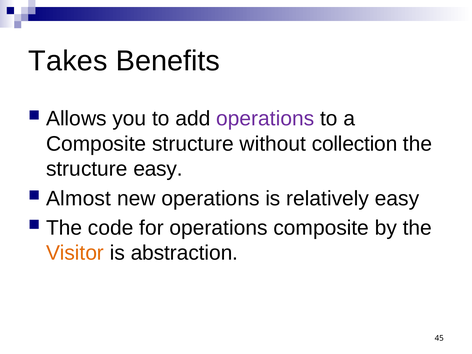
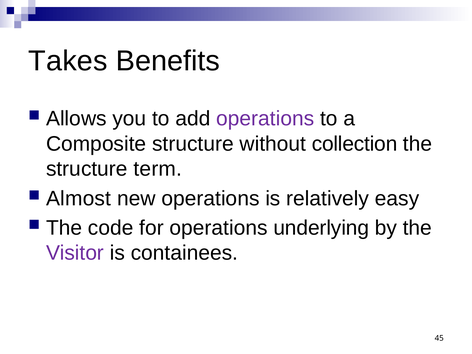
structure easy: easy -> term (158, 169)
operations composite: composite -> underlying (321, 228)
Visitor colour: orange -> purple (75, 253)
abstraction: abstraction -> containees (184, 253)
